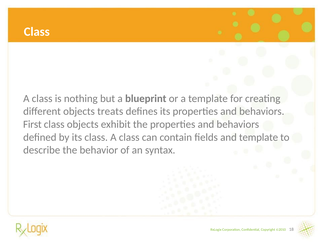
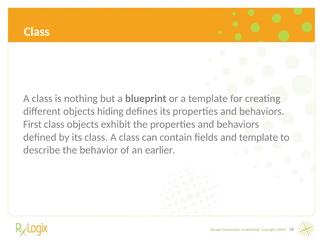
treats: treats -> hiding (110, 112)
syntax: syntax -> earlier (160, 150)
